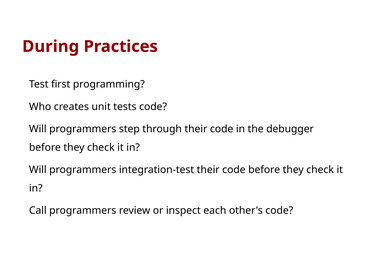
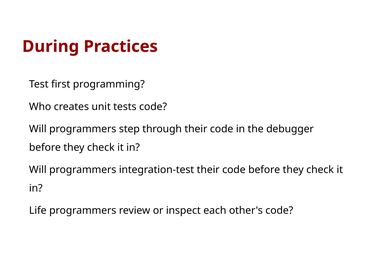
Call: Call -> Life (38, 211)
